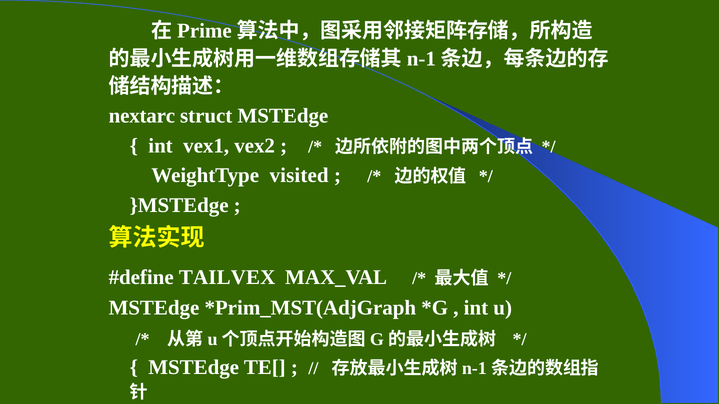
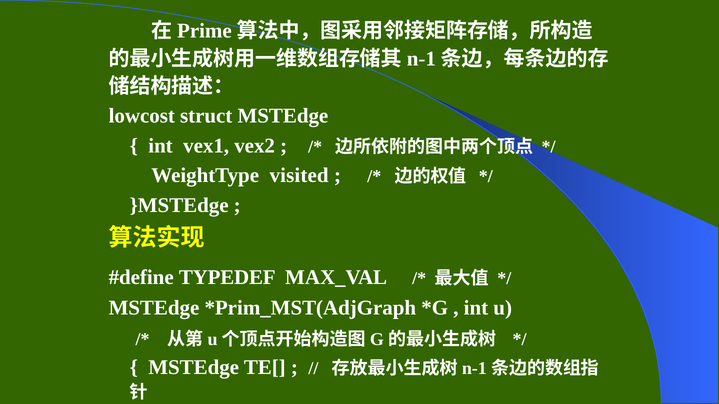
nextarc: nextarc -> lowcost (142, 116)
TAILVEX: TAILVEX -> TYPEDEF (227, 278)
